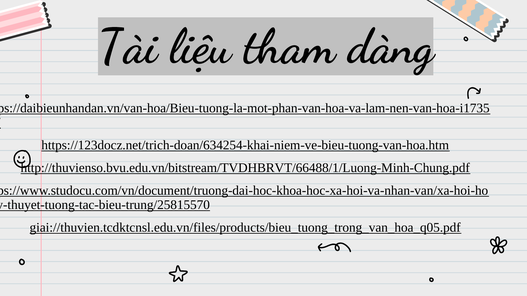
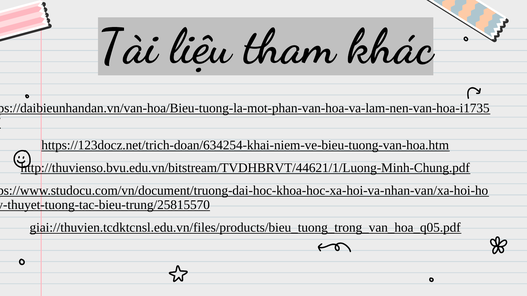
dàng: dàng -> khác (390, 46)
http://thuvienso.bvu.edu.vn/bitstream/TVDHBRVT/66488/1/Luong-Minh-Chung.pdf: http://thuvienso.bvu.edu.vn/bitstream/TVDHBRVT/66488/1/Luong-Minh-Chung.pdf -> http://thuvienso.bvu.edu.vn/bitstream/TVDHBRVT/44621/1/Luong-Minh-Chung.pdf (245, 168)
